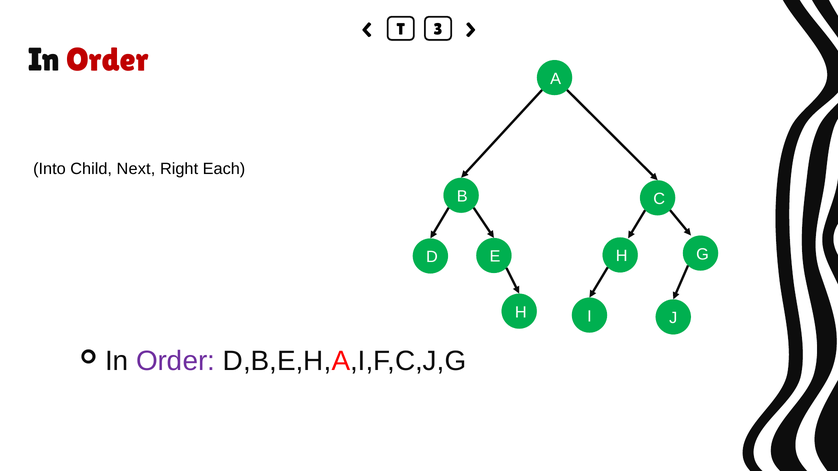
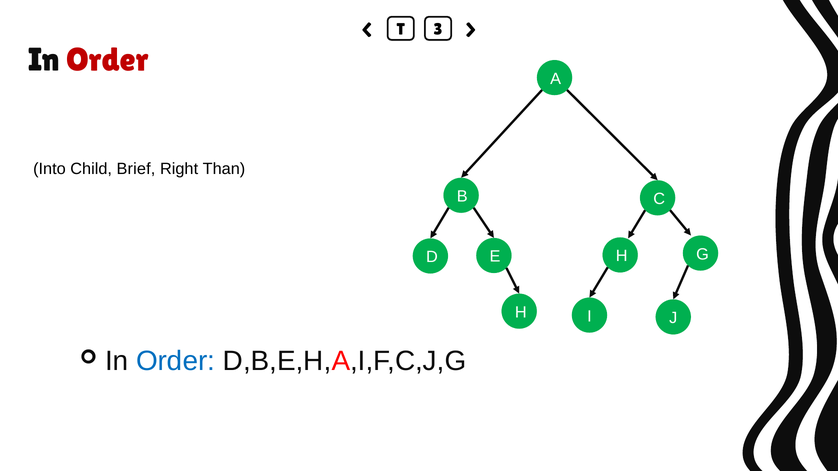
Next: Next -> Brief (136, 169)
Each: Each -> Than (224, 169)
Order colour: purple -> blue (176, 361)
